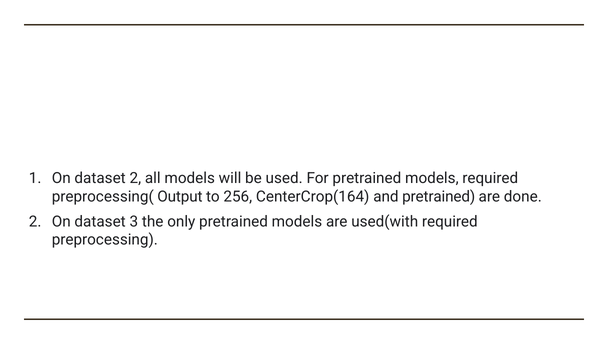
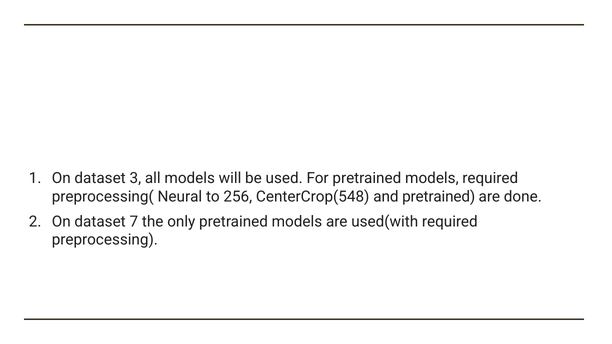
dataset 2: 2 -> 3 (135, 179)
Output: Output -> Neural (180, 197)
CenterCrop(164: CenterCrop(164 -> CenterCrop(548 (313, 197)
3: 3 -> 7 (134, 222)
